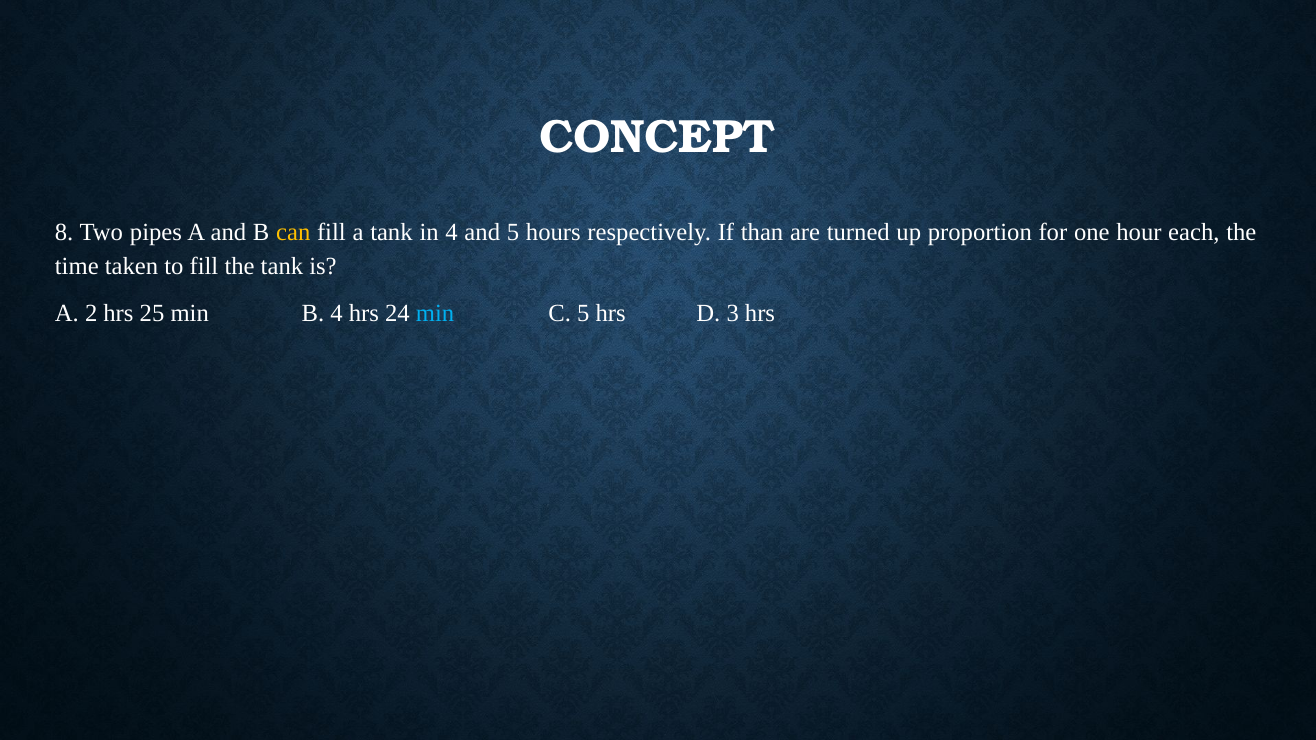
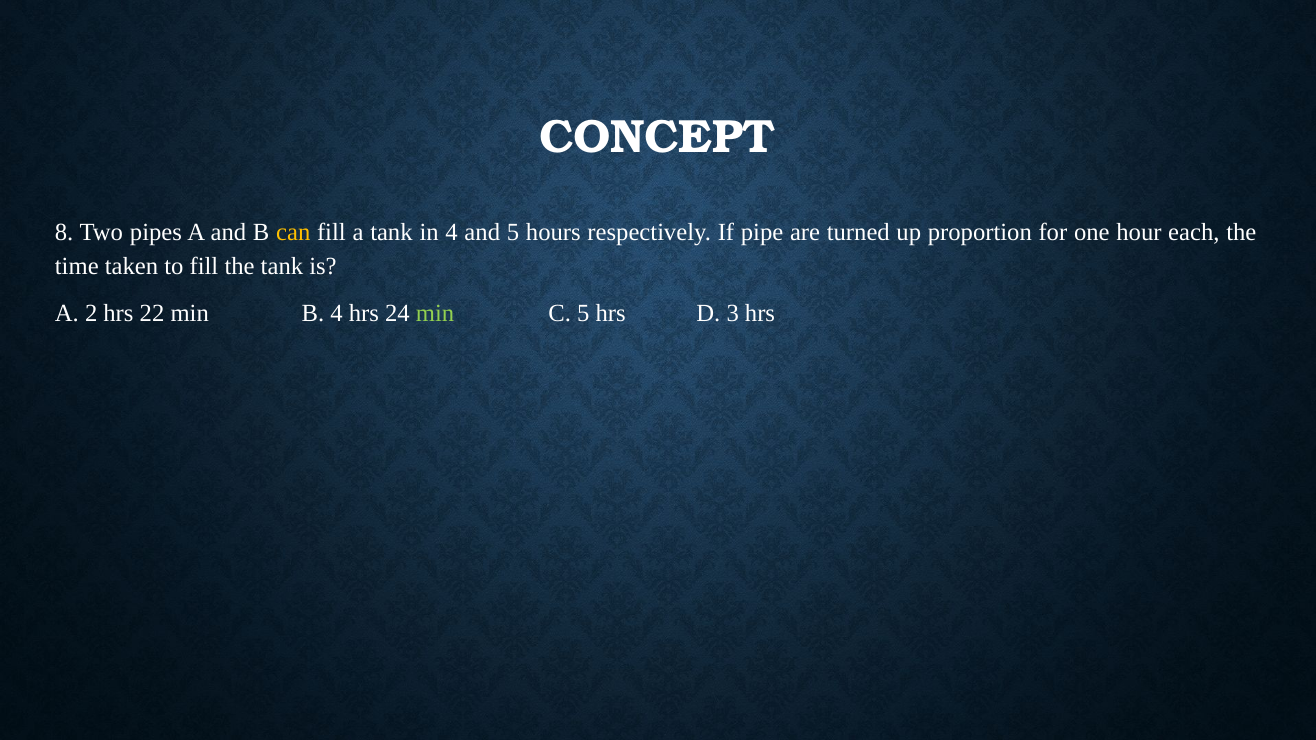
than: than -> pipe (762, 232)
25: 25 -> 22 (152, 314)
min colour: light blue -> light green (435, 314)
